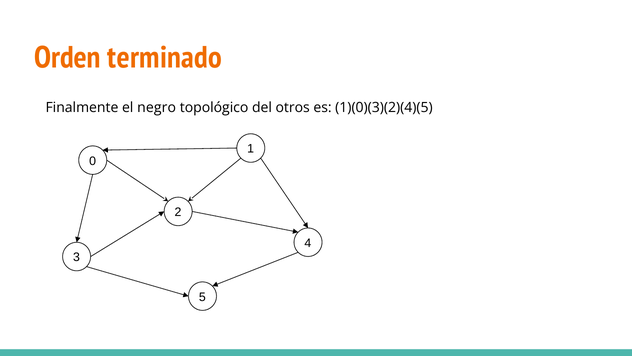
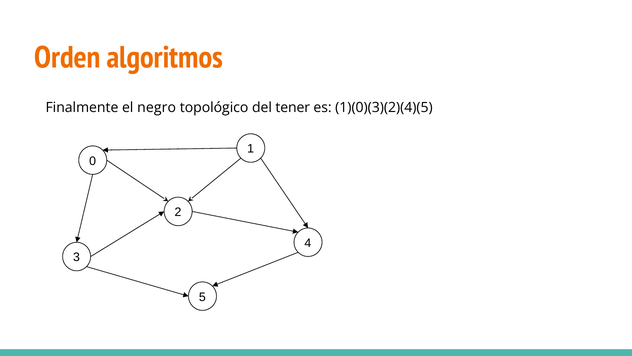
terminado: terminado -> algoritmos (165, 58)
otros: otros -> tener (293, 107)
